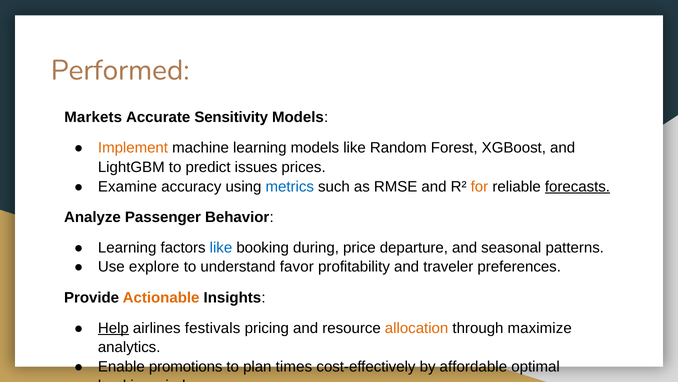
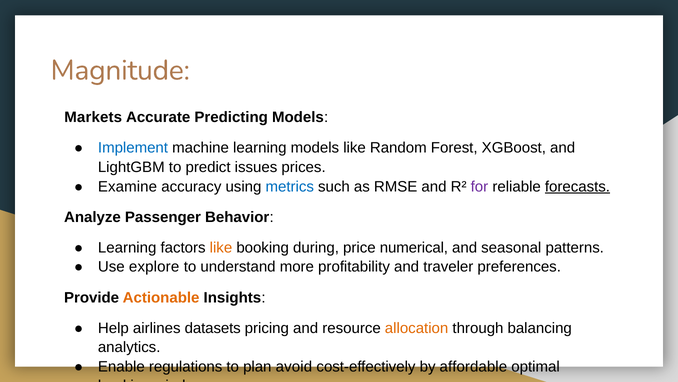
Performed: Performed -> Magnitude (120, 70)
Sensitivity: Sensitivity -> Predicting (231, 117)
Implement colour: orange -> blue (133, 148)
for colour: orange -> purple (479, 186)
like colour: blue -> orange (221, 247)
departure: departure -> numerical (414, 247)
favor: favor -> more (297, 267)
Help underline: present -> none (113, 328)
festivals: festivals -> datasets (213, 328)
maximize: maximize -> balancing (540, 328)
promotions: promotions -> regulations (186, 366)
times: times -> avoid (294, 366)
